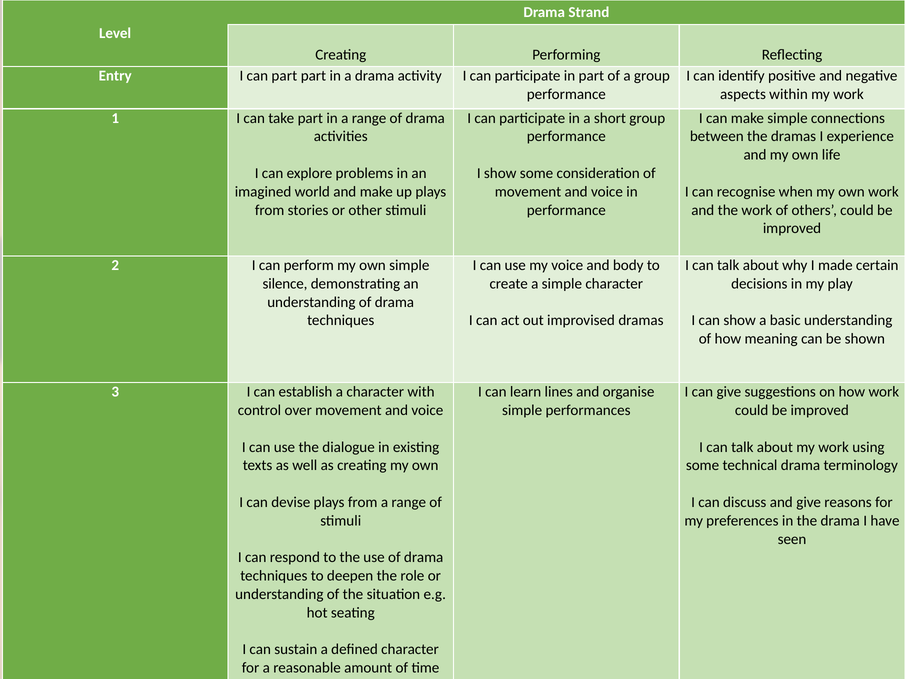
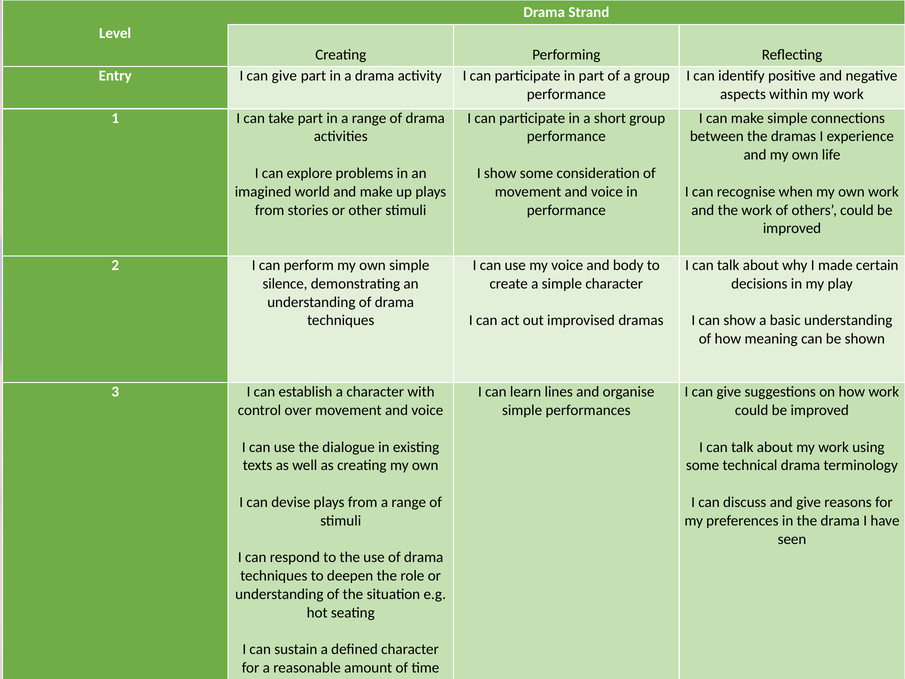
Entry I can part: part -> give (284, 76)
